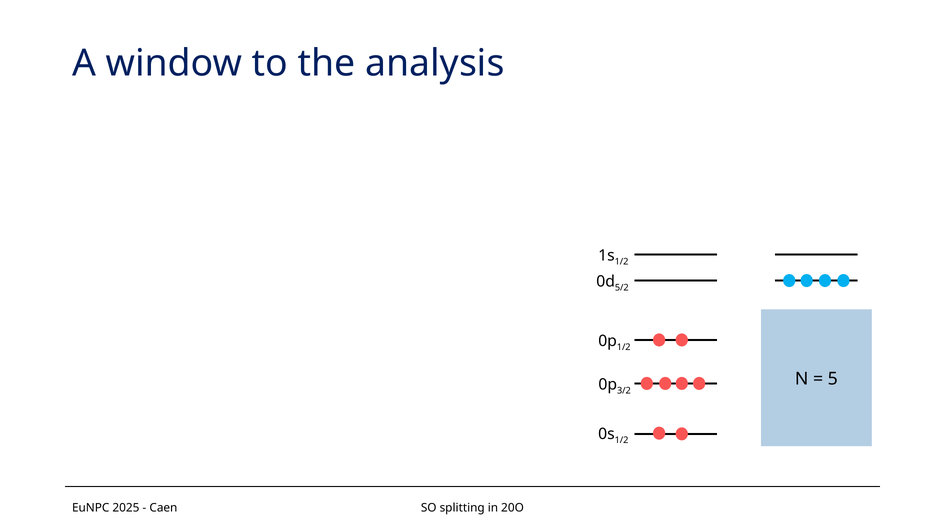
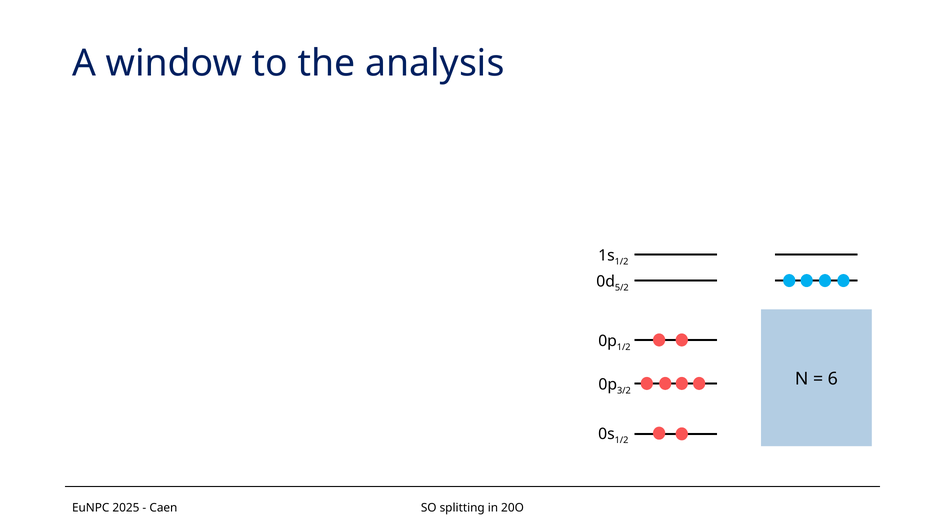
5: 5 -> 6 (833, 379)
